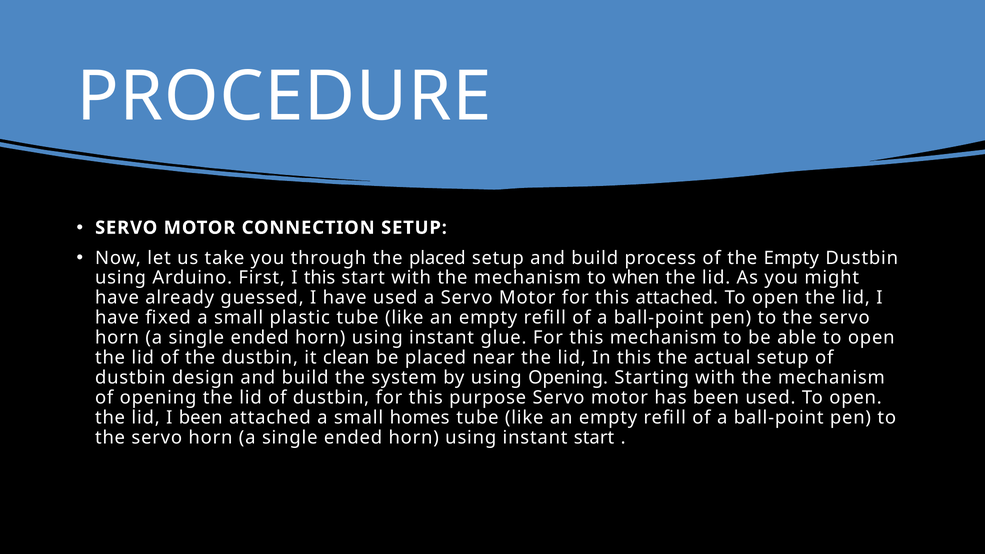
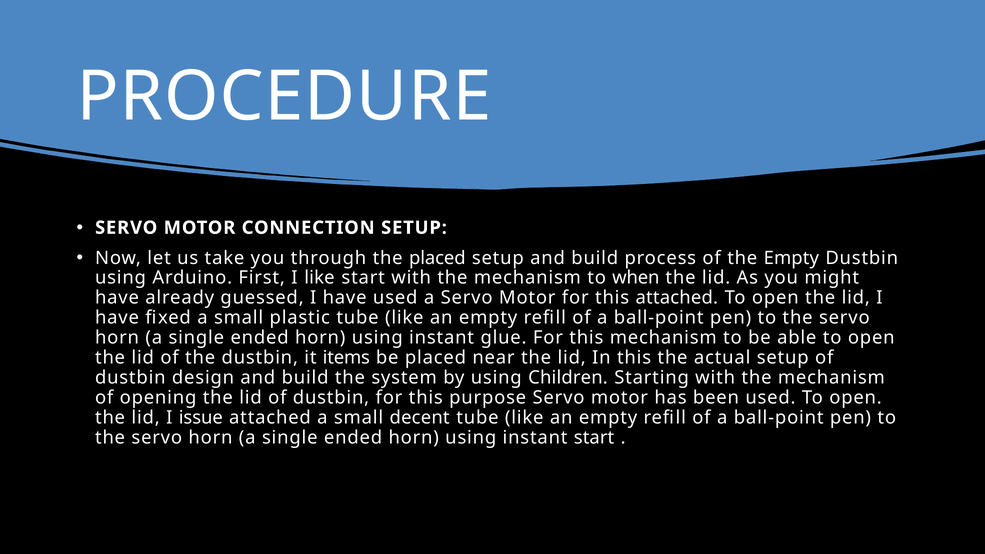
I this: this -> like (319, 278)
clean: clean -> items (346, 358)
using Opening: Opening -> Children (568, 378)
I been: been -> issue (201, 418)
homes: homes -> decent (420, 418)
